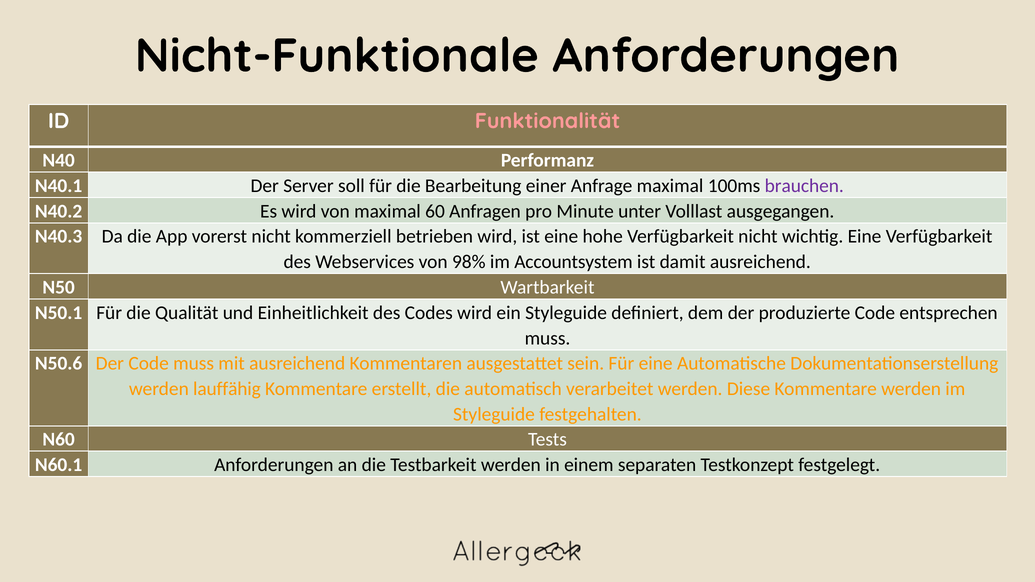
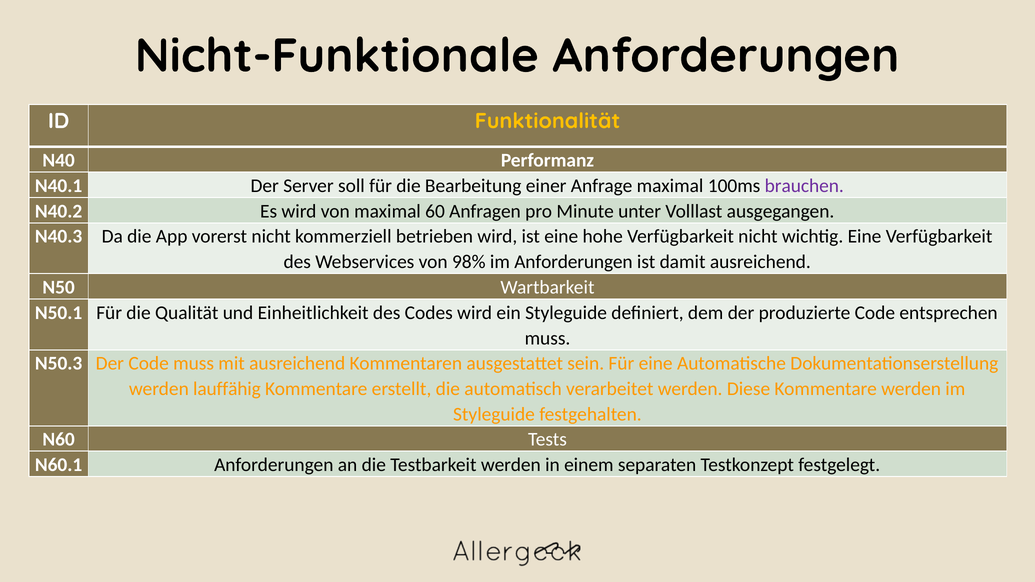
Funktionalität colour: pink -> yellow (547, 121)
im Accountsystem: Accountsystem -> Anforderungen (573, 262)
N50.6: N50.6 -> N50.3 (59, 364)
